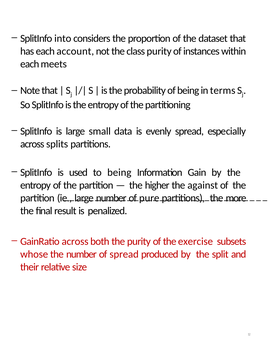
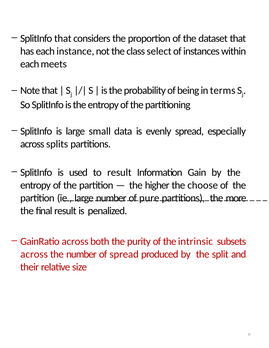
SplitInfo into: into -> that (63, 38)
account: account -> instance (75, 51)
class purity: purity -> select (159, 51)
to being: being -> result (119, 172)
against: against -> choose (203, 185)
exercise: exercise -> intrinsic (195, 242)
whose: whose -> across (34, 254)
